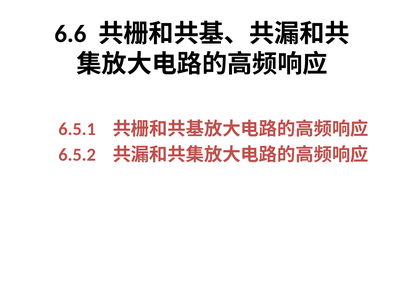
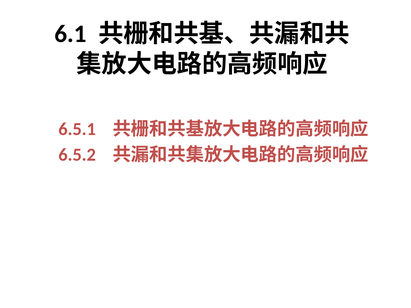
6.6: 6.6 -> 6.1 (71, 34)
